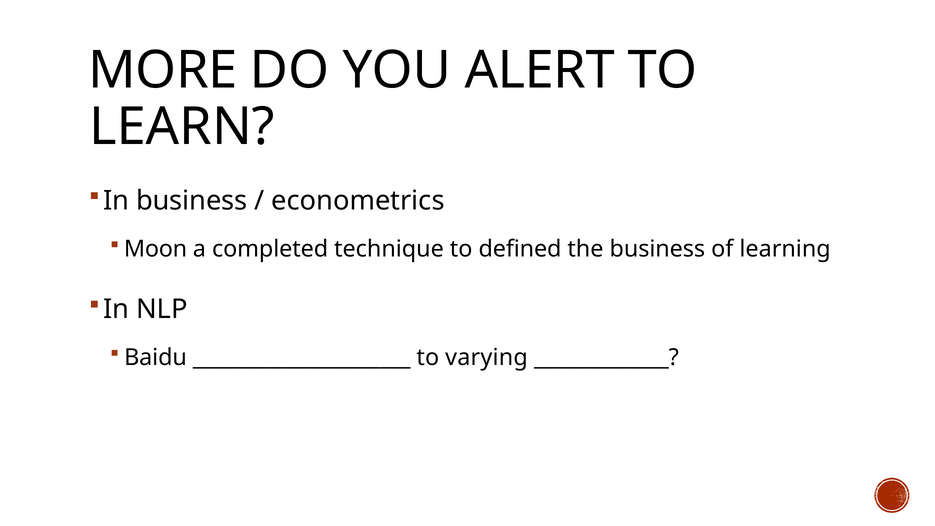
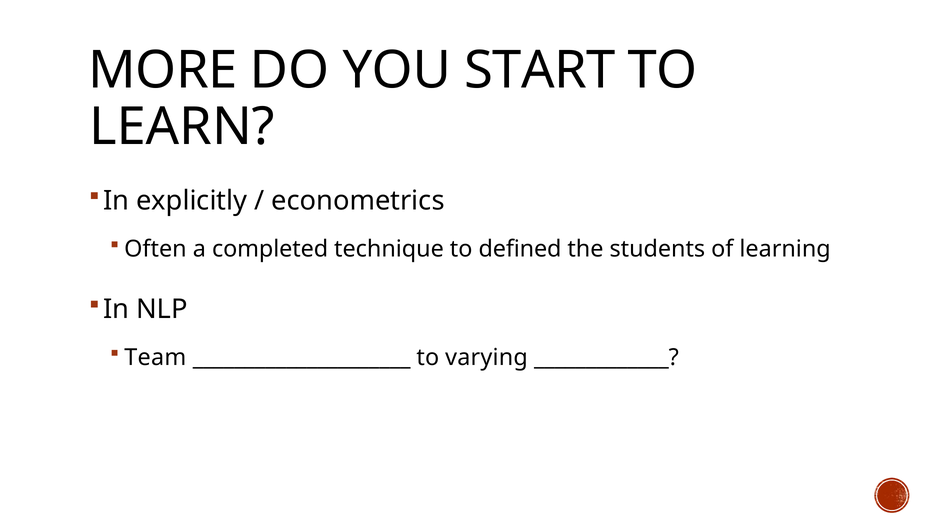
ALERT: ALERT -> START (540, 70)
In business: business -> explicitly (192, 201)
Moon: Moon -> Often (155, 249)
the business: business -> students (657, 249)
Baidu: Baidu -> Team (155, 357)
